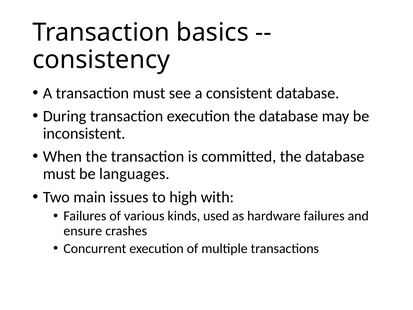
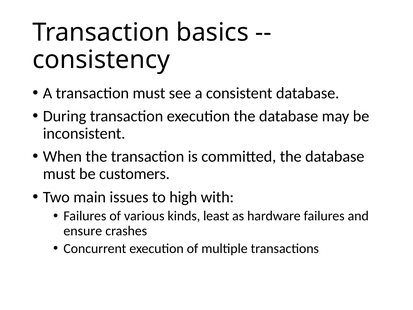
languages: languages -> customers (134, 174)
used: used -> least (216, 216)
